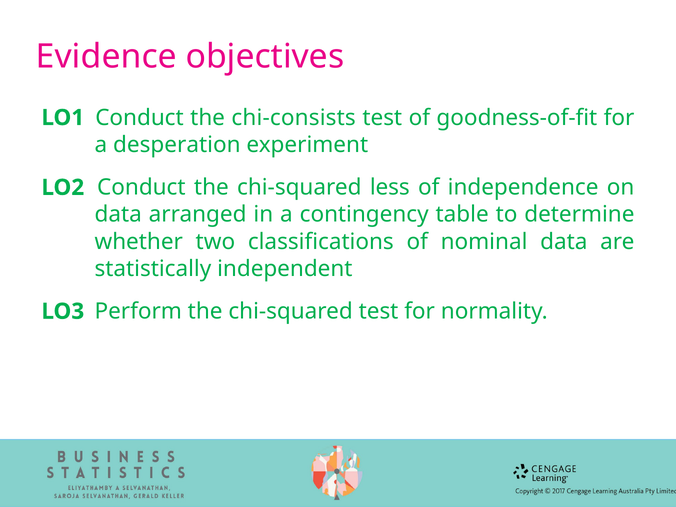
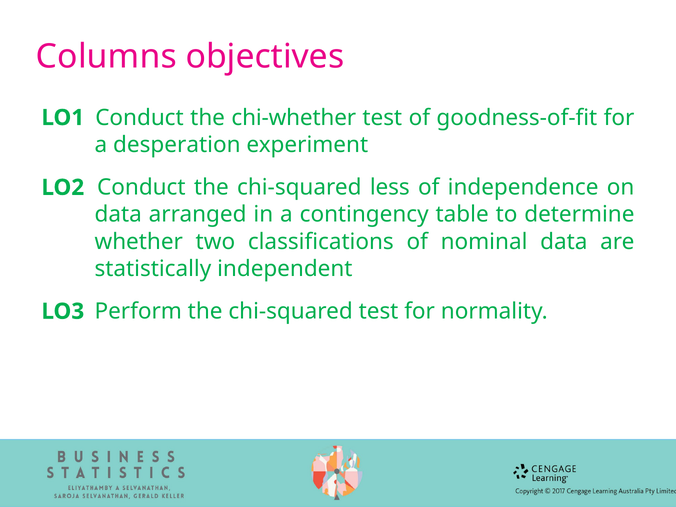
Evidence: Evidence -> Columns (106, 57)
chi-consists: chi-consists -> chi-whether (294, 118)
